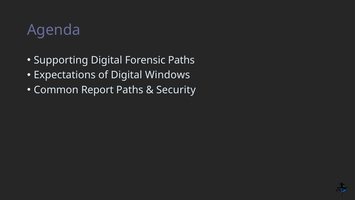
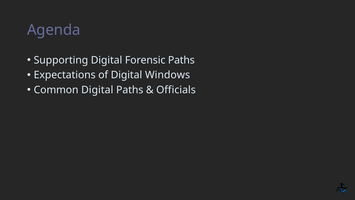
Common Report: Report -> Digital (97, 90)
Security: Security -> Officials (176, 90)
